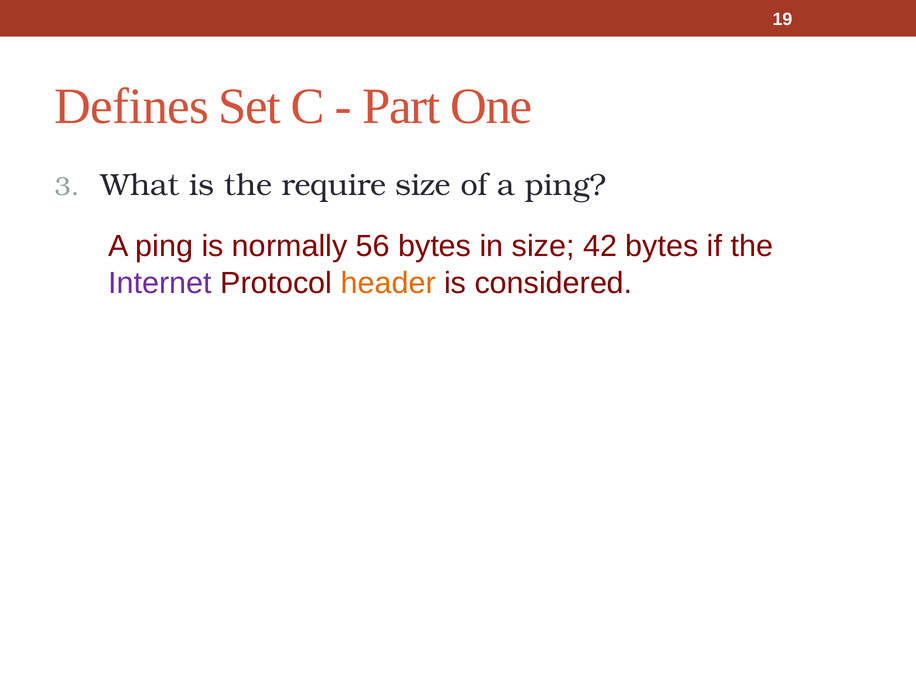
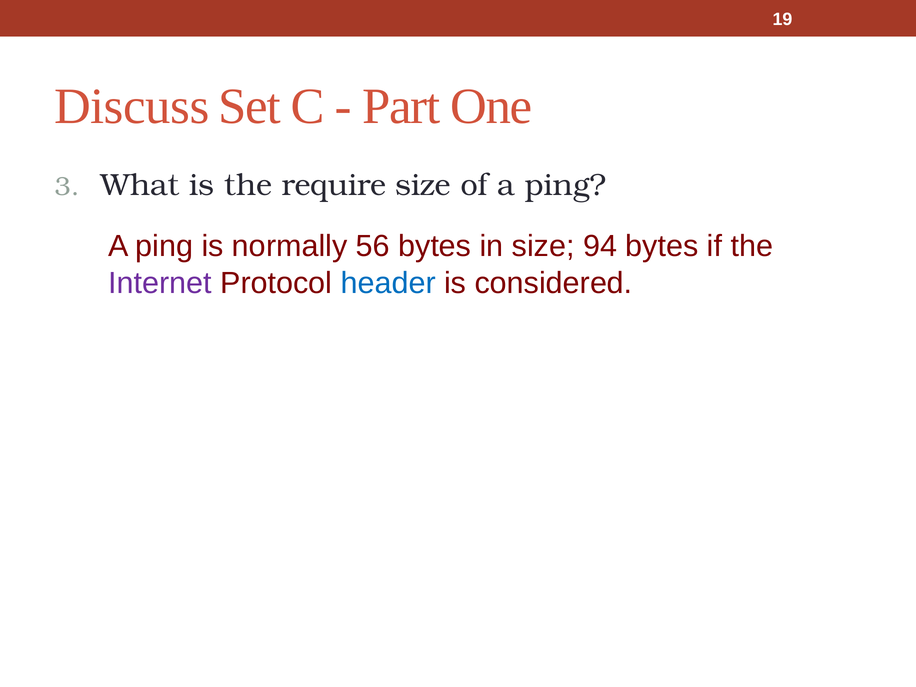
Defines: Defines -> Discuss (132, 107)
42: 42 -> 94 (600, 246)
header colour: orange -> blue (388, 283)
